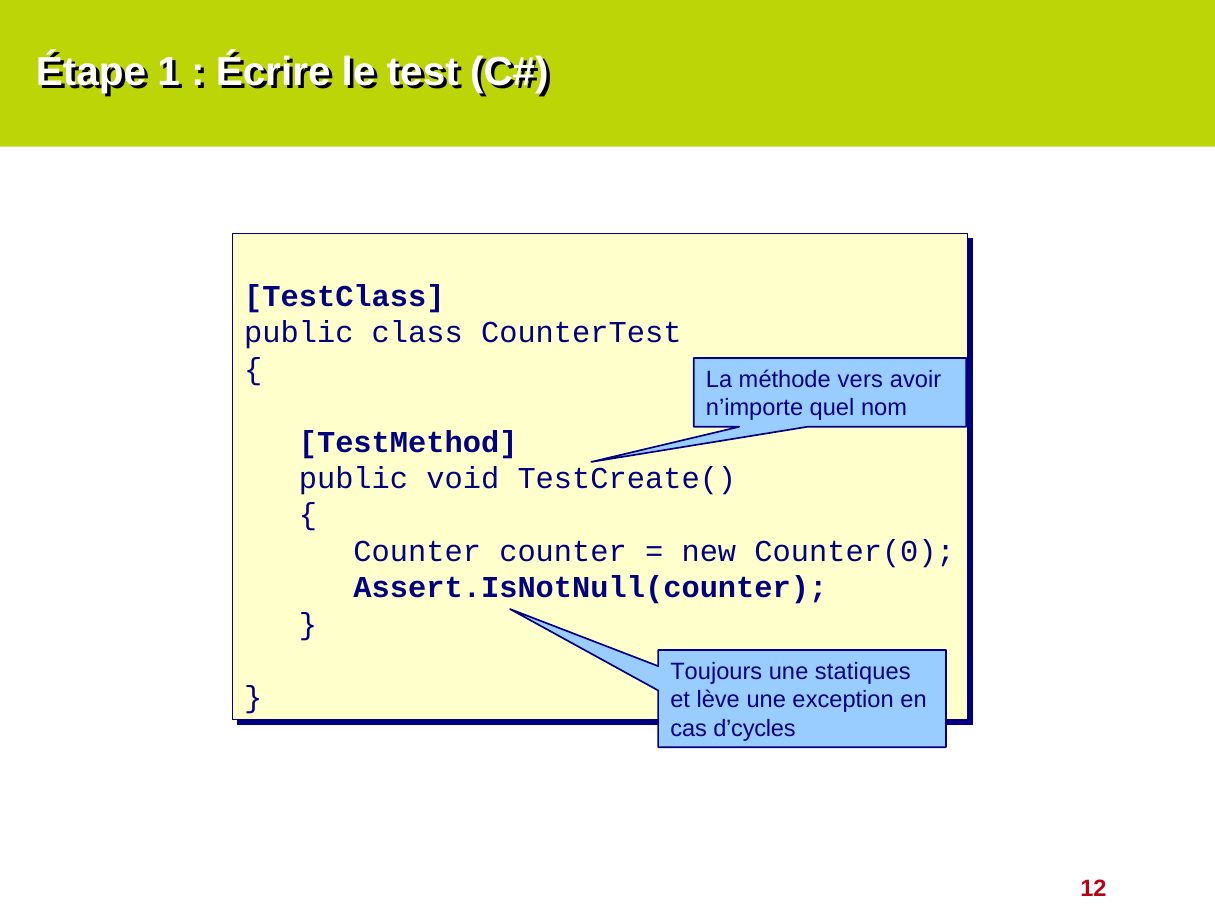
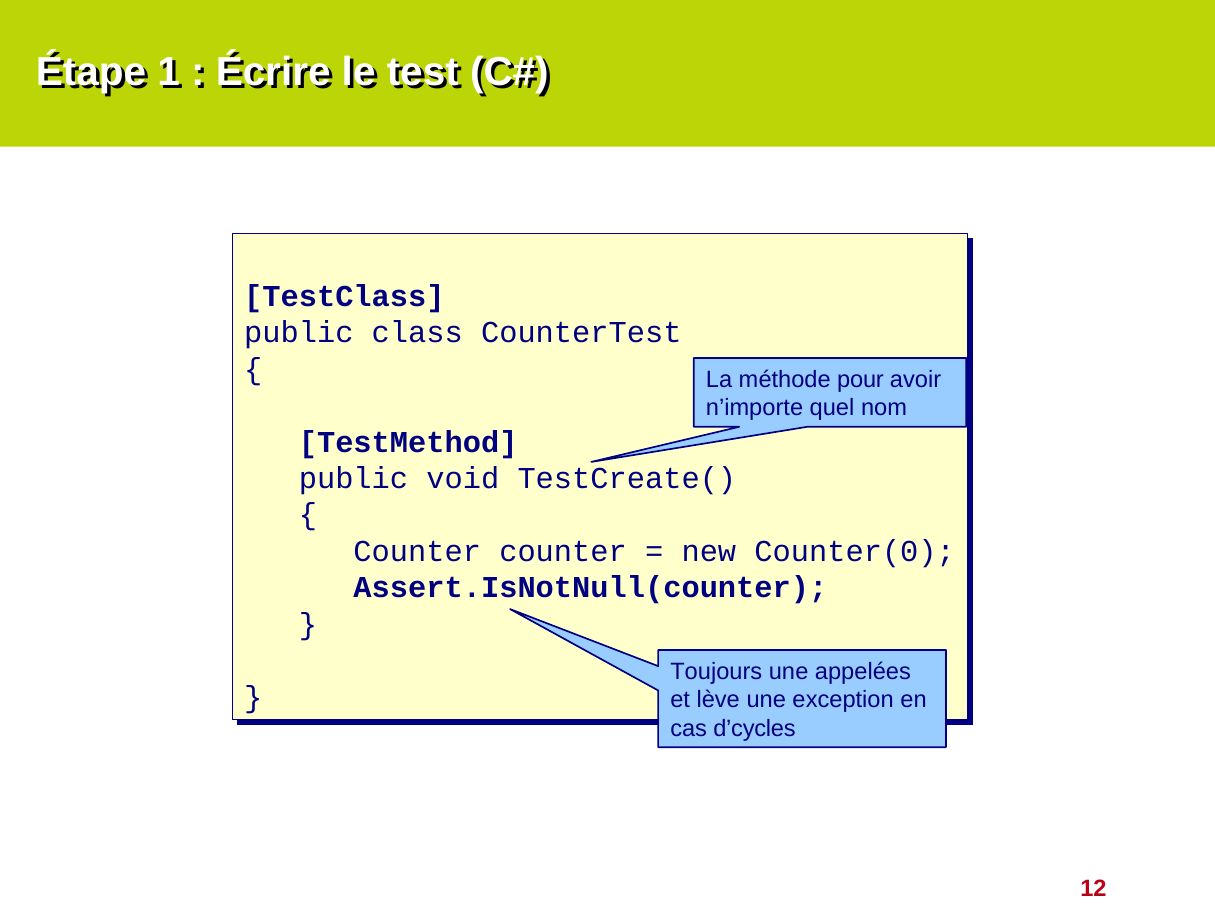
vers: vers -> pour (860, 380)
statiques: statiques -> appelées (863, 672)
